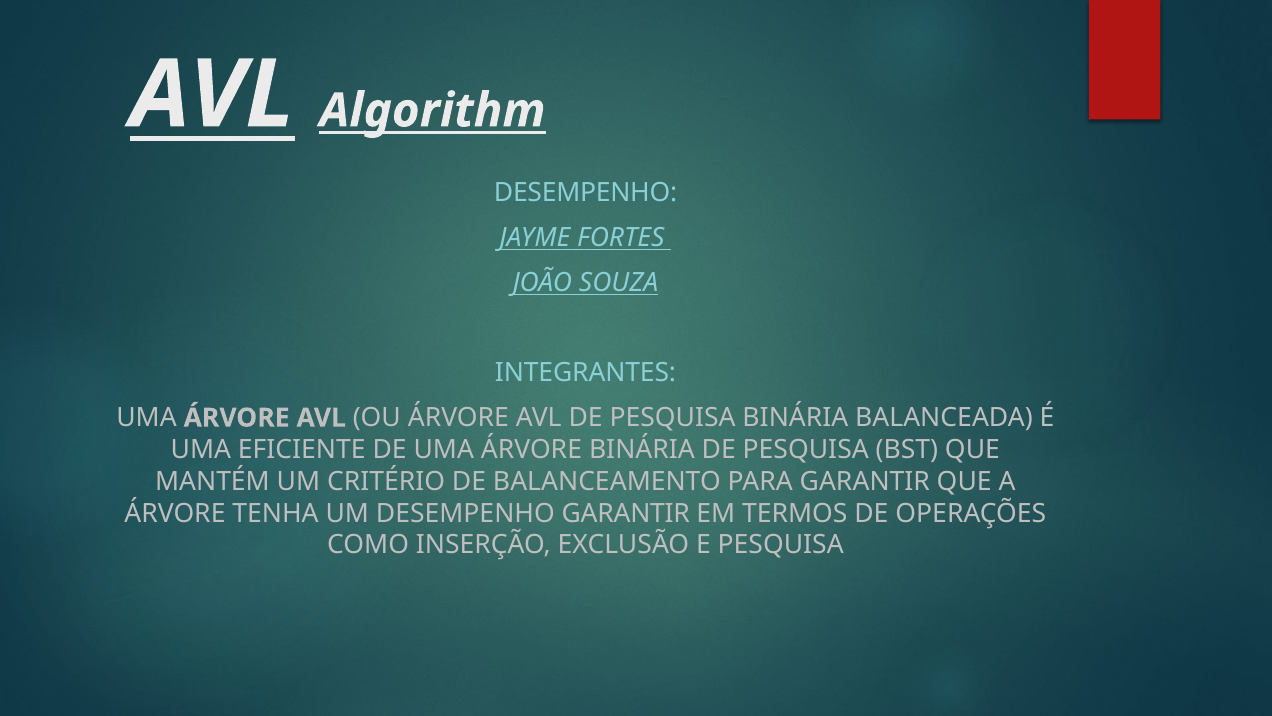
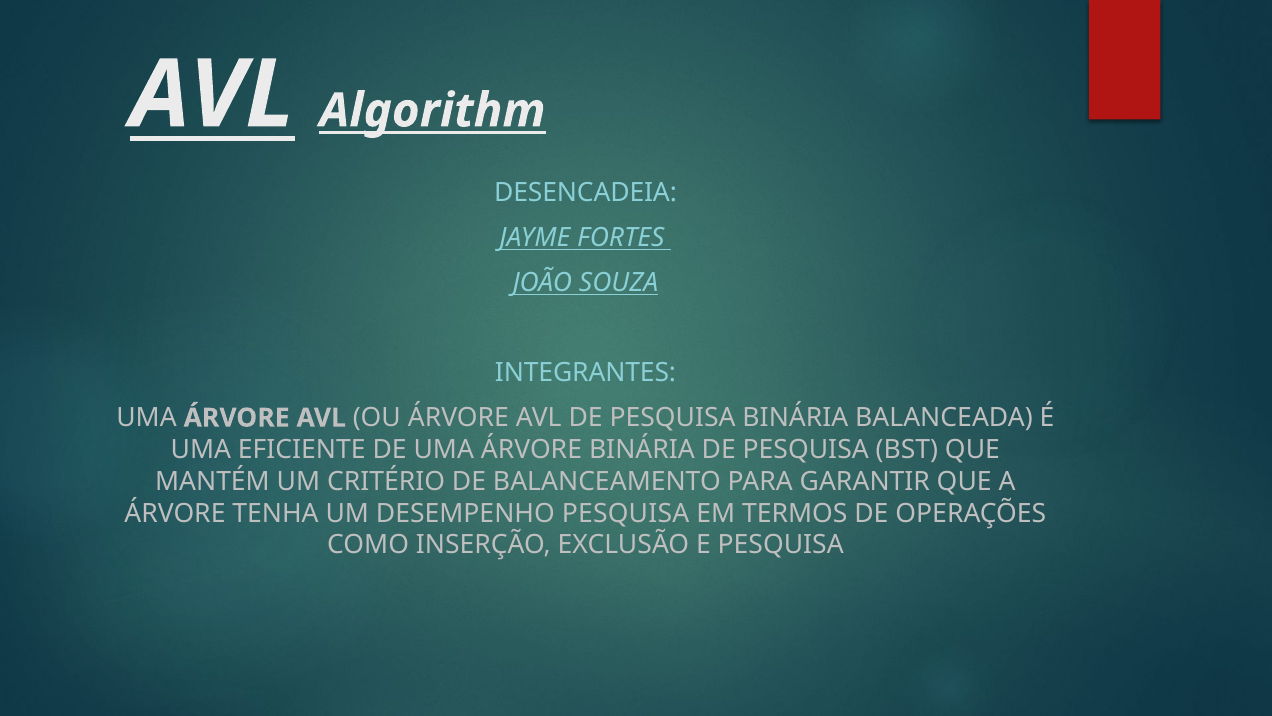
DESEMPENHO: DESEMPENHO -> DESENCADEIA (585, 192)
DESEMPENHO GARANTIR: GARANTIR -> PESQUISA (626, 513)
